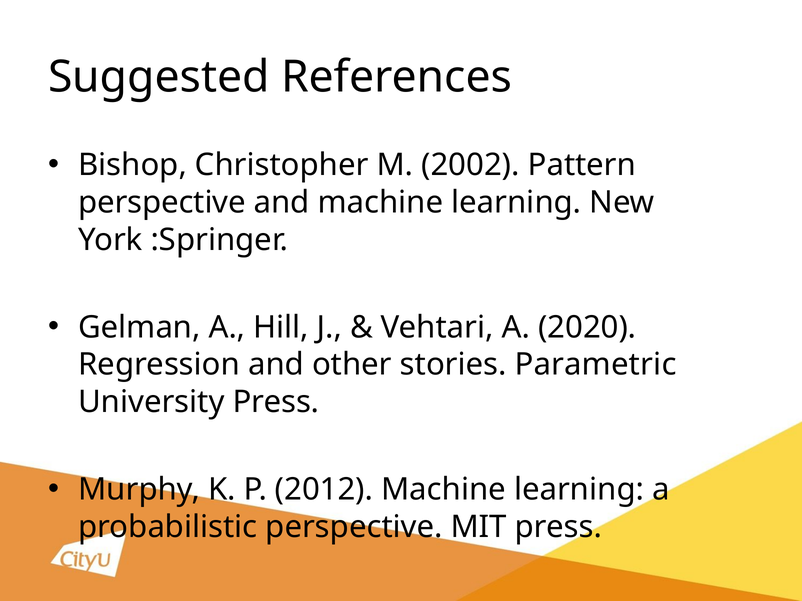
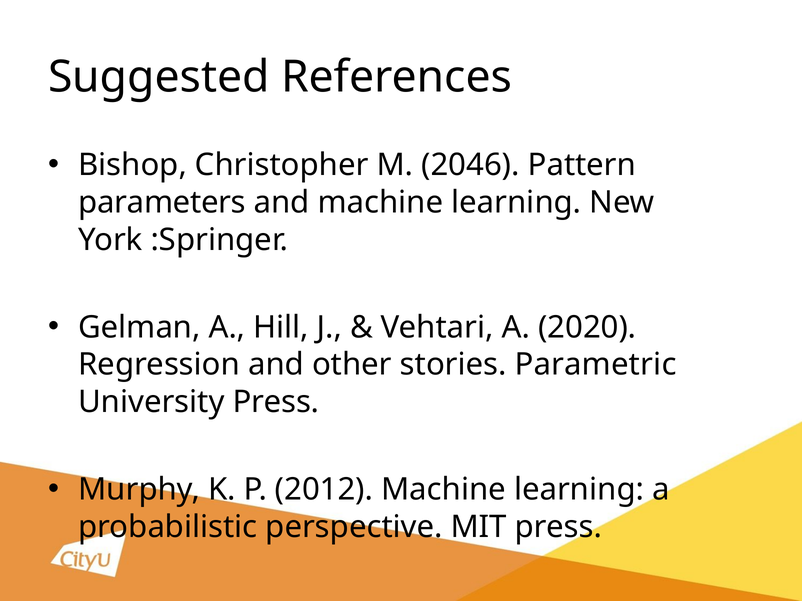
2002: 2002 -> 2046 (470, 165)
perspective: perspective -> parameters (162, 203)
